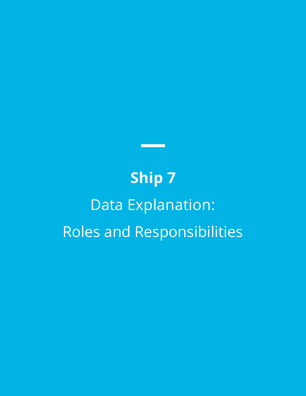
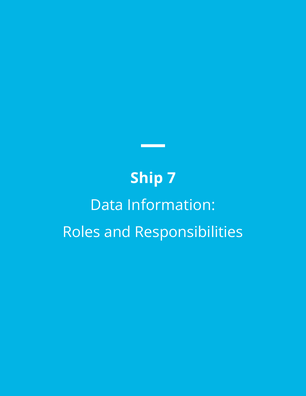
Explanation: Explanation -> Information (171, 205)
